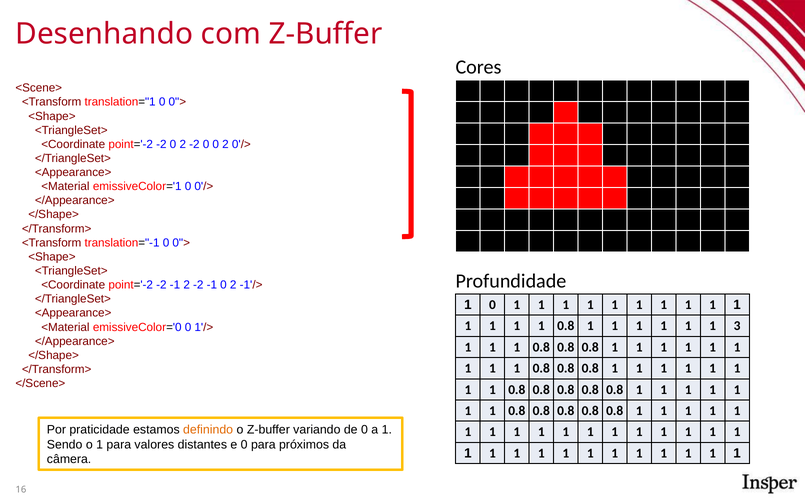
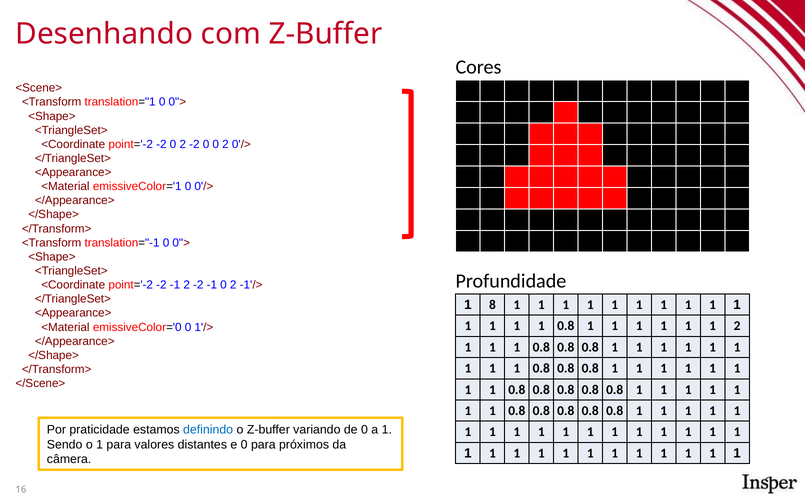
1 0: 0 -> 8 (492, 305)
1 3: 3 -> 2 (737, 326)
definindo colour: orange -> blue (208, 430)
